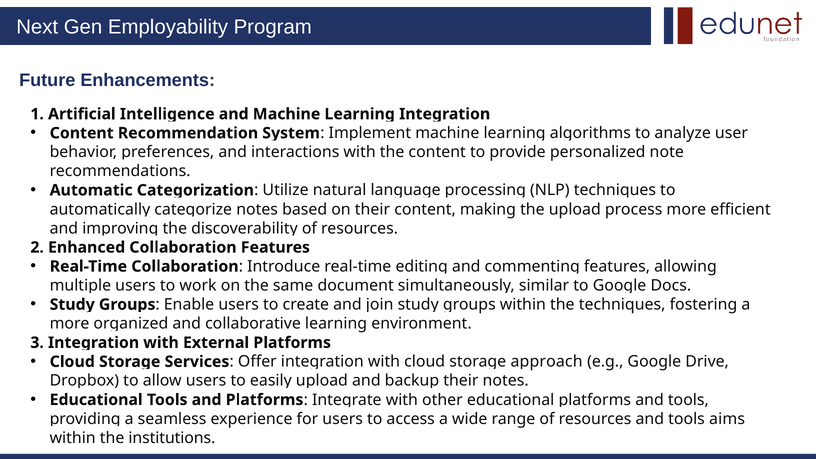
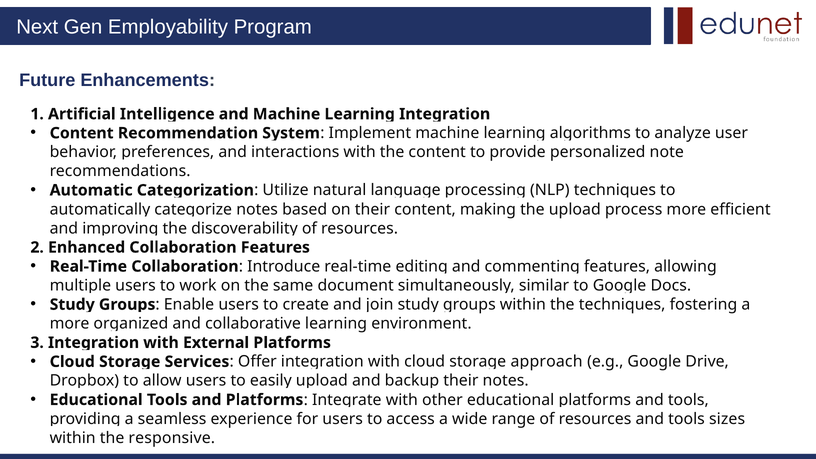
aims: aims -> sizes (727, 419)
institutions: institutions -> responsive (172, 438)
